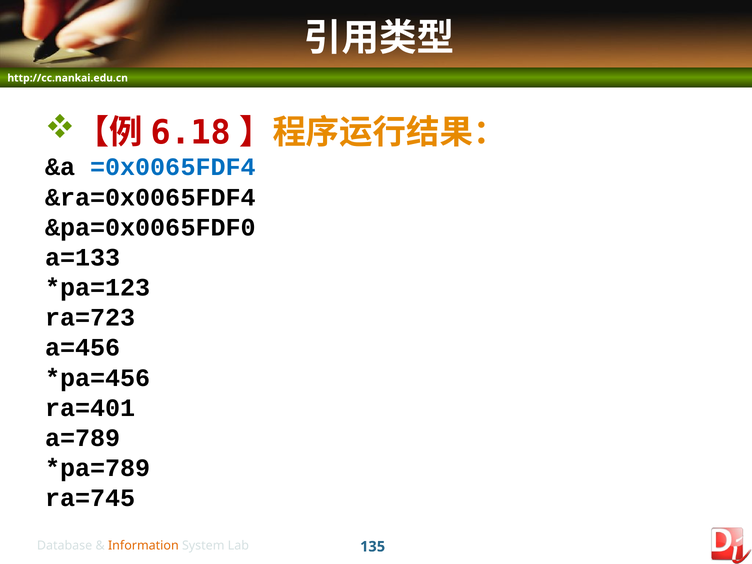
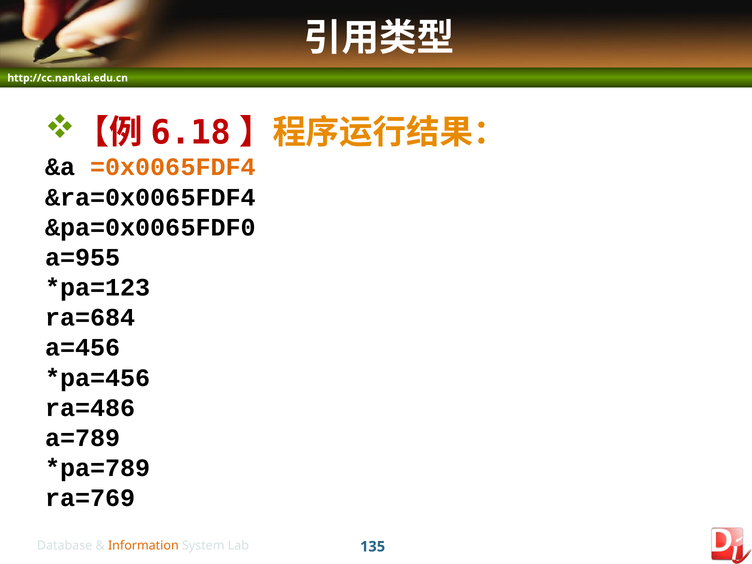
=0x0065FDF4 colour: blue -> orange (173, 167)
a=133: a=133 -> a=955 (83, 257)
ra=723: ra=723 -> ra=684 (90, 318)
ra=401: ra=401 -> ra=486 (90, 408)
ra=745: ra=745 -> ra=769 (90, 498)
